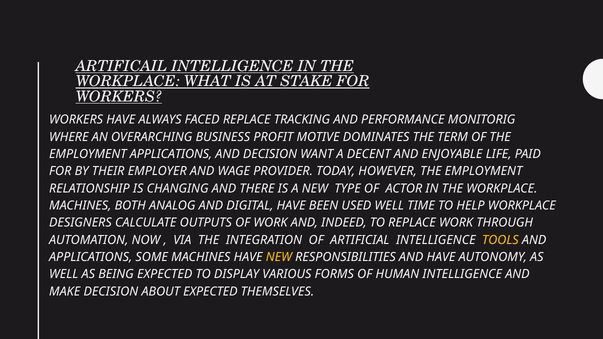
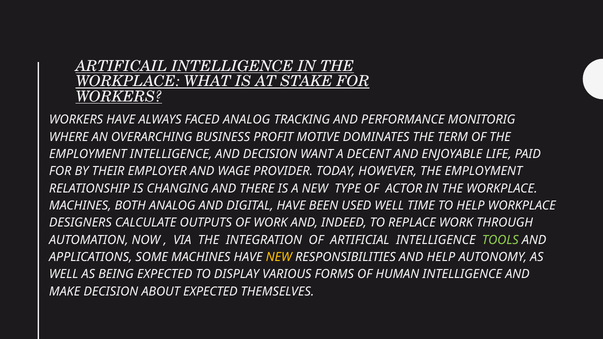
FACED REPLACE: REPLACE -> ANALOG (247, 120)
EMPLOYMENT APPLICATIONS: APPLICATIONS -> INTELLIGENCE (171, 154)
TOOLS colour: yellow -> light green (500, 240)
AND HAVE: HAVE -> HELP (441, 257)
